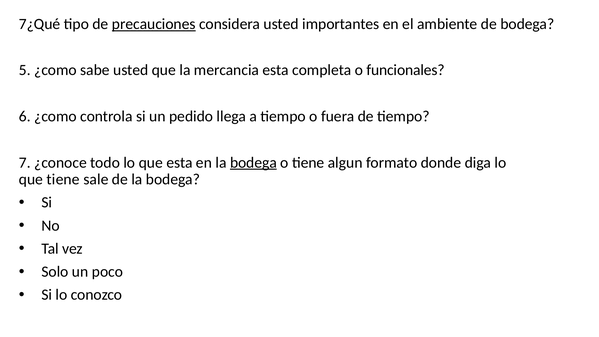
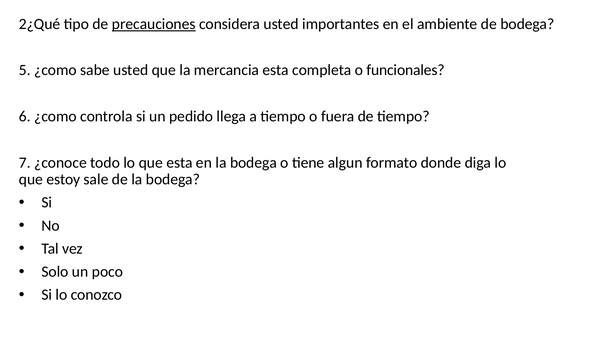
7¿Qué: 7¿Qué -> 2¿Qué (40, 24)
bodega underline: present -> none (253, 162)
que tiene: tiene -> estoy (63, 179)
